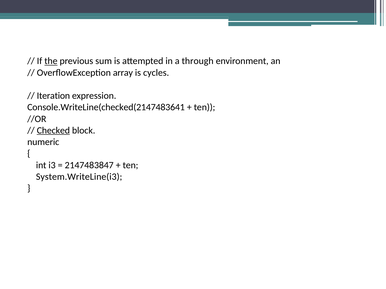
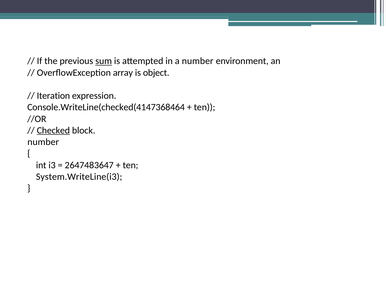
the underline: present -> none (51, 61)
sum underline: none -> present (104, 61)
a through: through -> number (198, 61)
cycles: cycles -> object (156, 73)
Console.WriteLine(checked(2147483641: Console.WriteLine(checked(2147483641 -> Console.WriteLine(checked(4147368464 (106, 107)
numeric: numeric -> number (43, 142)
2147483847: 2147483847 -> 2647483647 (89, 165)
